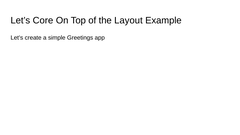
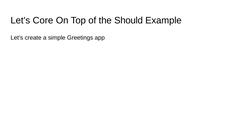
Layout: Layout -> Should (129, 20)
